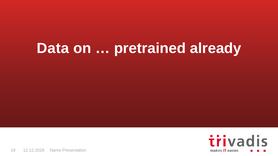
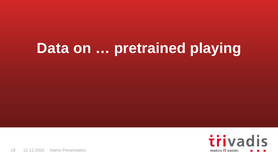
already: already -> playing (216, 48)
